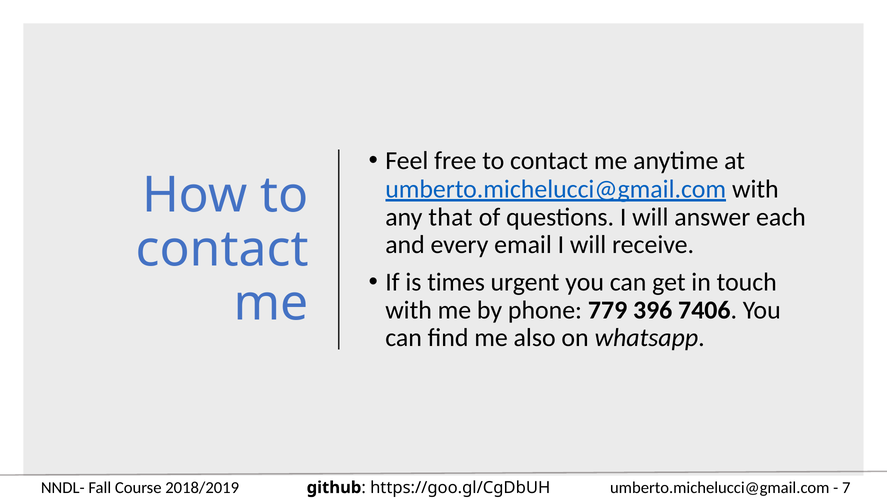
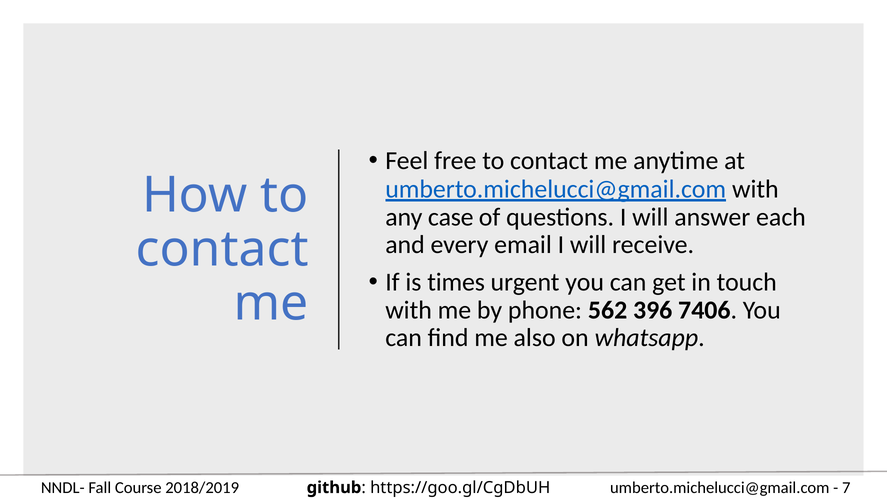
that: that -> case (451, 217)
779: 779 -> 562 (608, 310)
